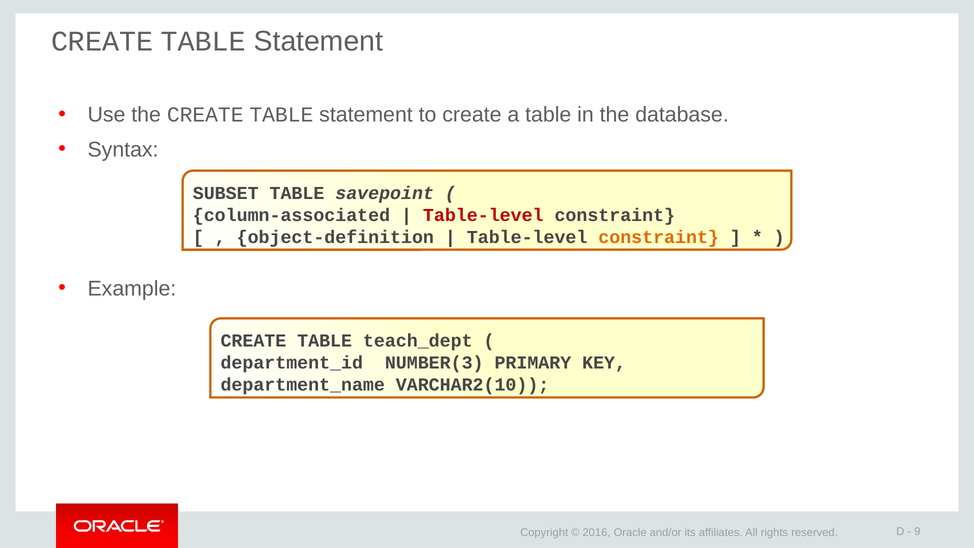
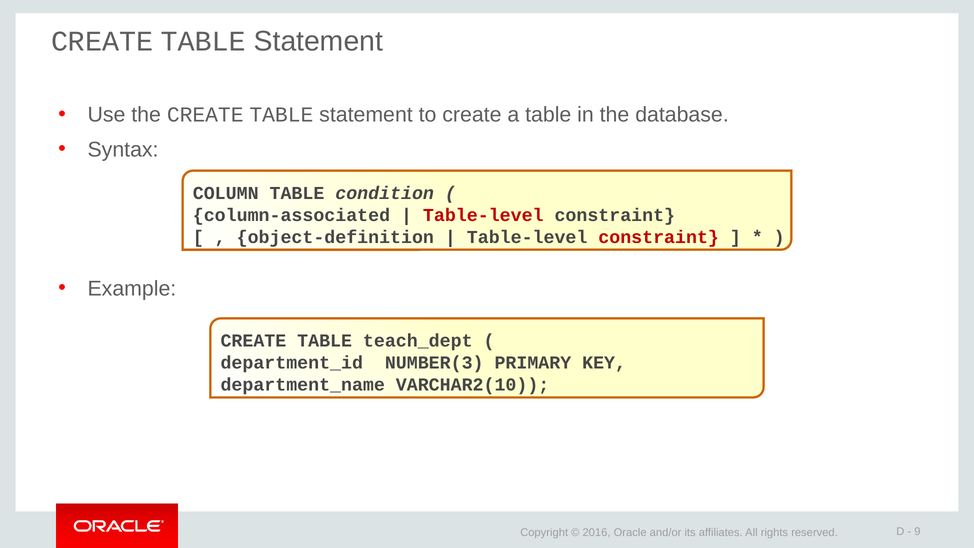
SUBSET: SUBSET -> COLUMN (226, 193)
savepoint: savepoint -> condition (385, 193)
constraint colour: orange -> red (659, 237)
